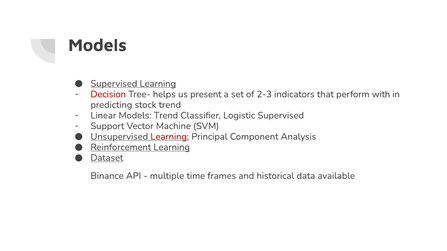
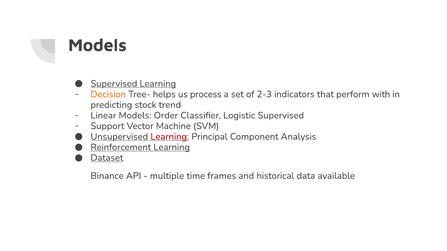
Decision colour: red -> orange (108, 94)
present: present -> process (206, 94)
Models Trend: Trend -> Order (166, 116)
